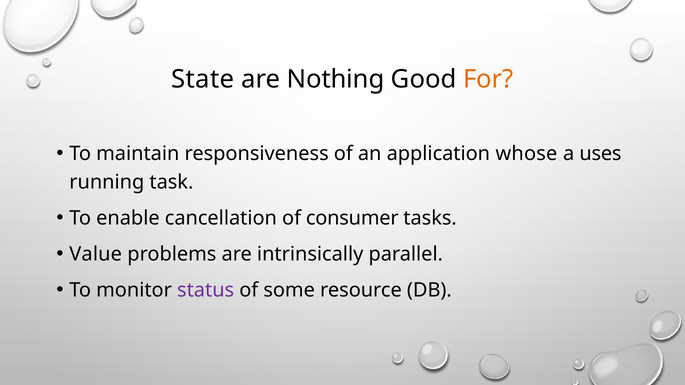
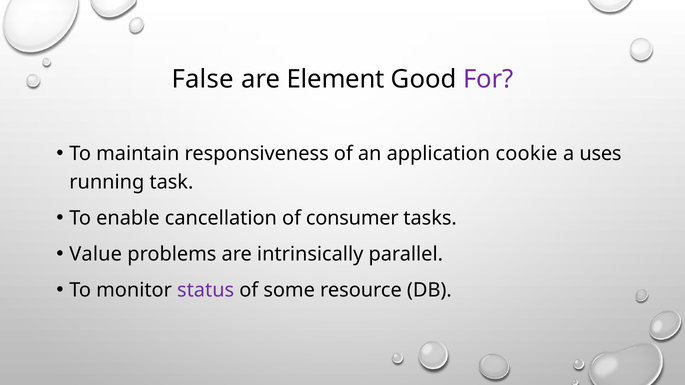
State: State -> False (203, 79)
Nothing: Nothing -> Element (336, 79)
For colour: orange -> purple (488, 79)
whose: whose -> cookie (526, 154)
